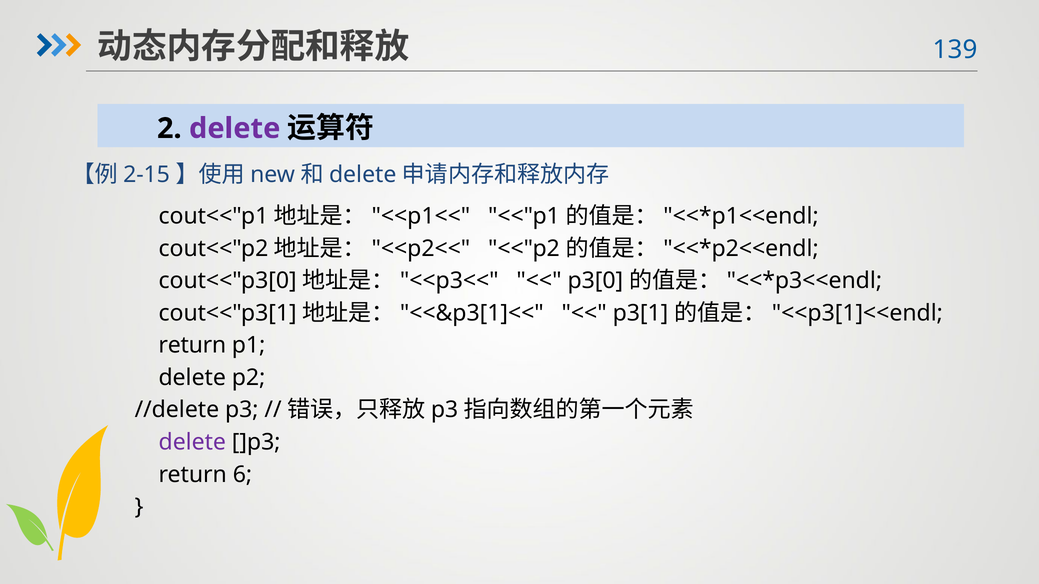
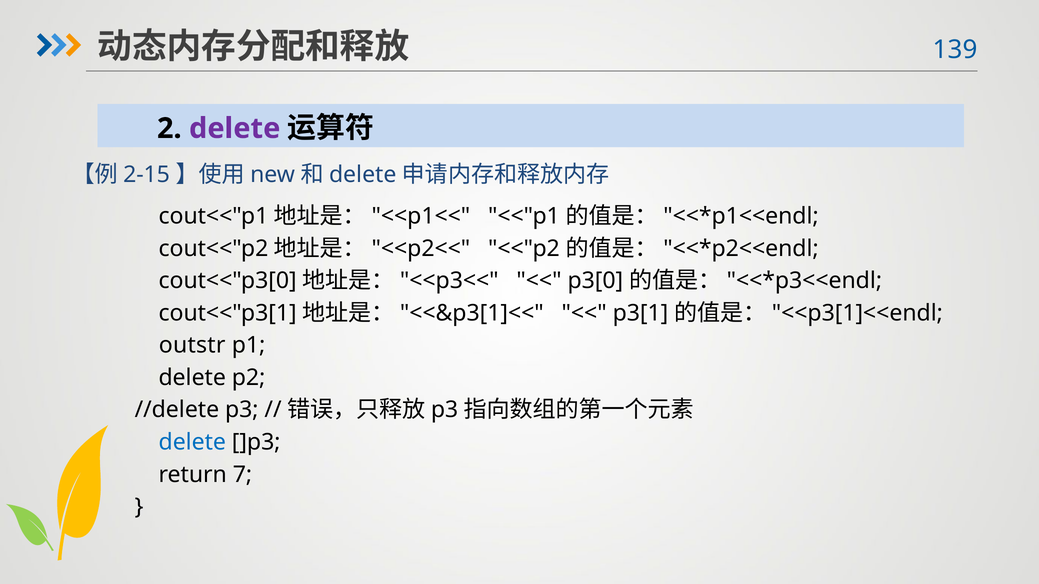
return: return -> outstr (192, 346)
delete colour: purple -> blue (192, 443)
6: 6 -> 7 (242, 475)
